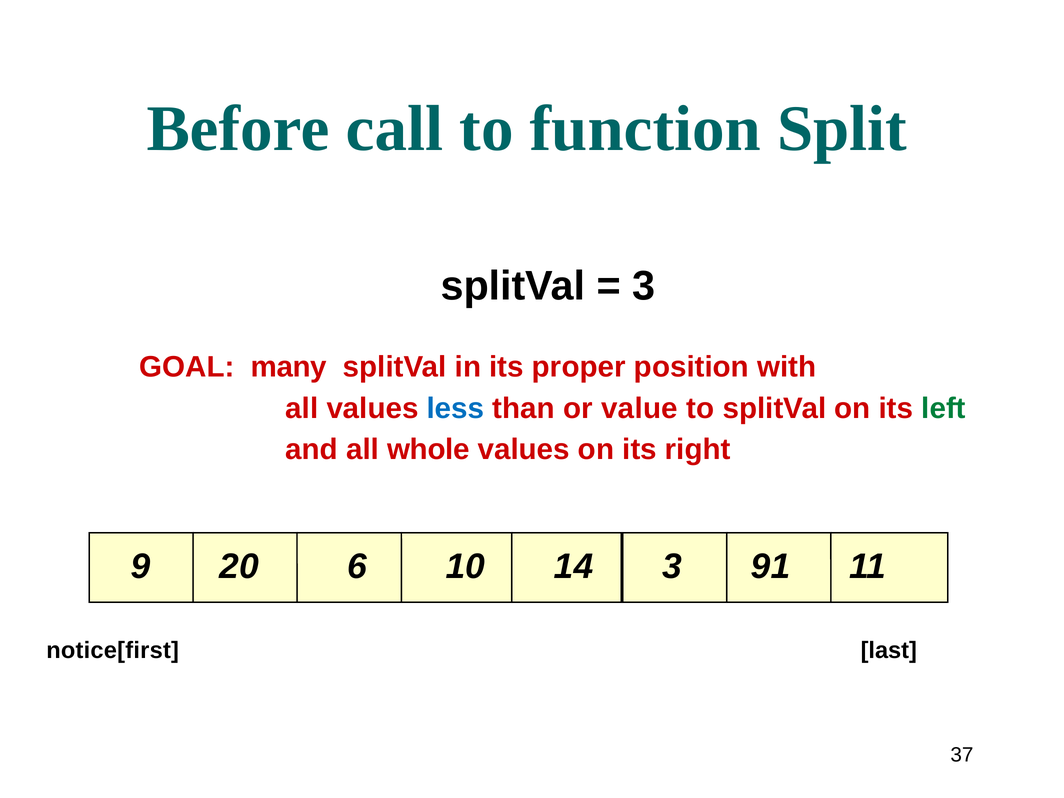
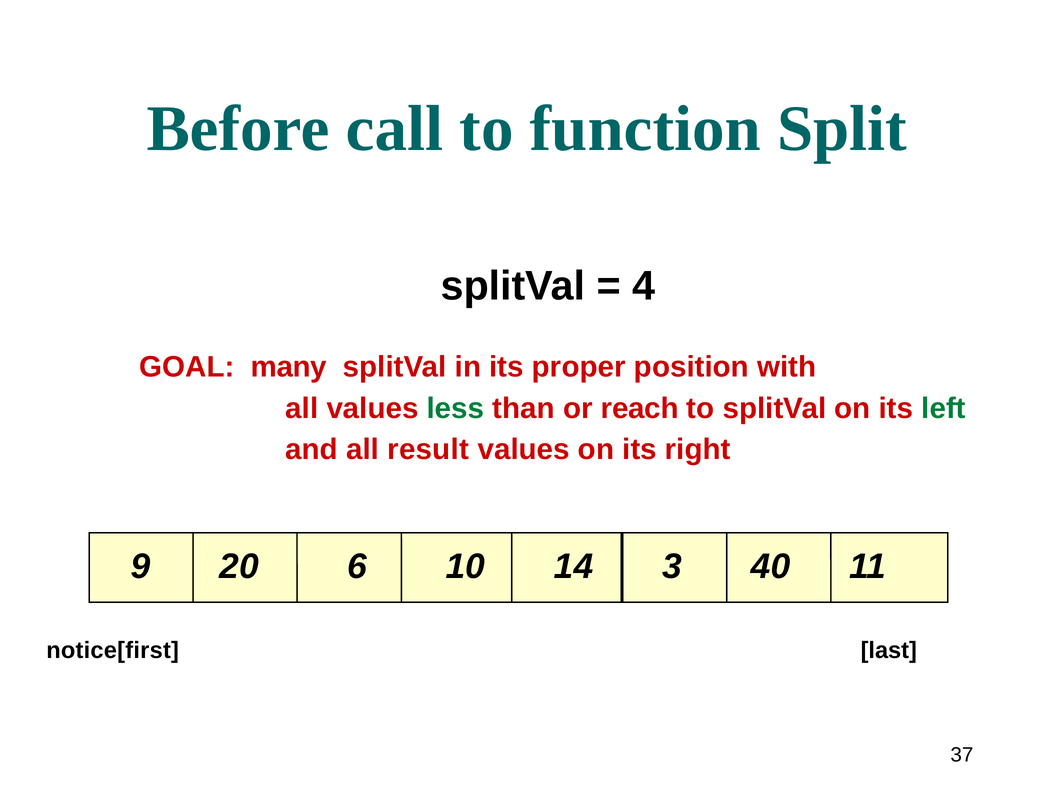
3: 3 -> 4 (644, 286)
less colour: blue -> green (456, 408)
value: value -> reach (640, 408)
whole: whole -> result (428, 450)
91: 91 -> 40 (771, 567)
